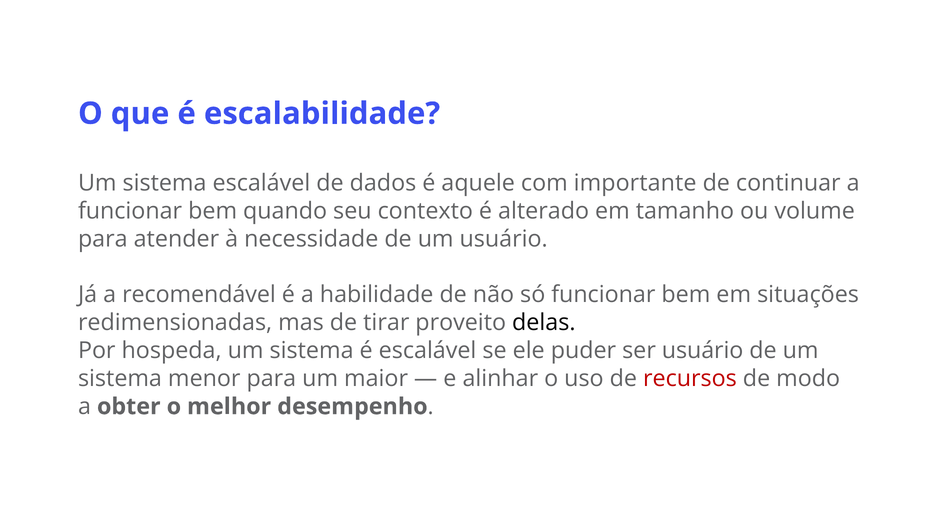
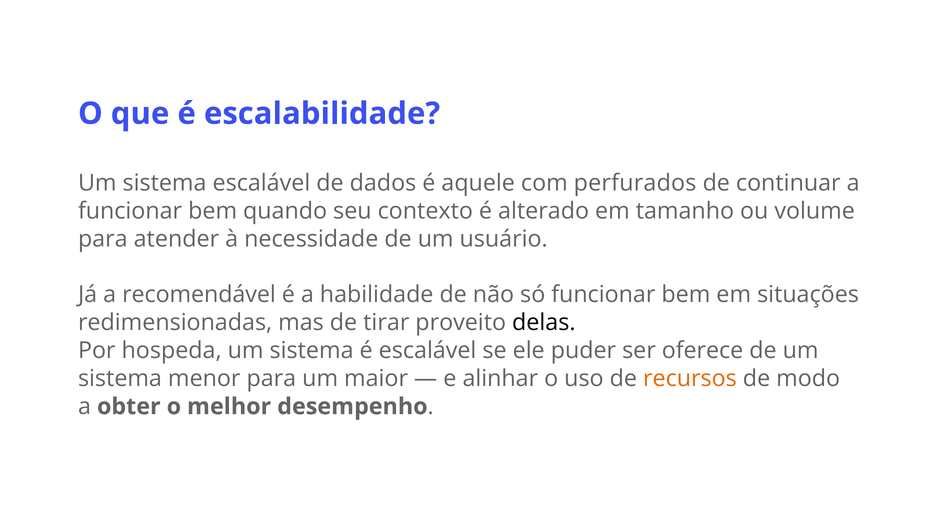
importante: importante -> perfurados (635, 183)
ser usuário: usuário -> oferece (703, 351)
recursos colour: red -> orange (690, 379)
